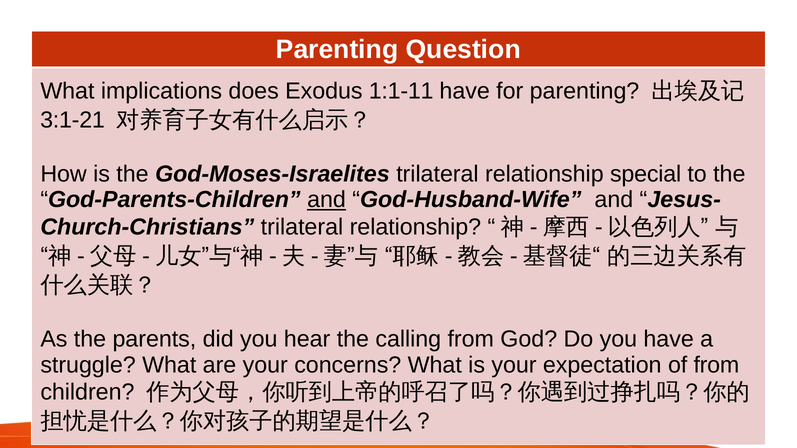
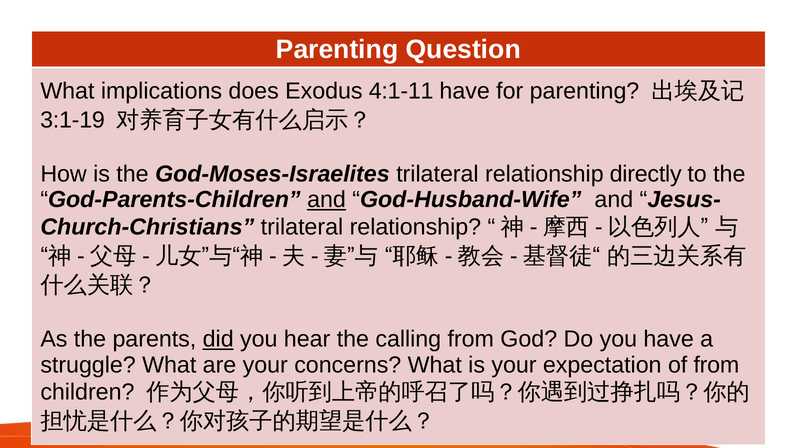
1:1-11: 1:1-11 -> 4:1-11 (401, 91)
3:1-21: 3:1-21 -> 3:1-19 (73, 120)
special: special -> directly (646, 174)
did underline: none -> present (218, 339)
